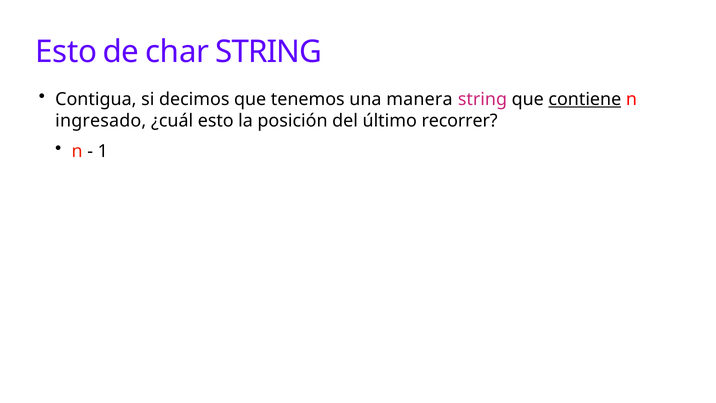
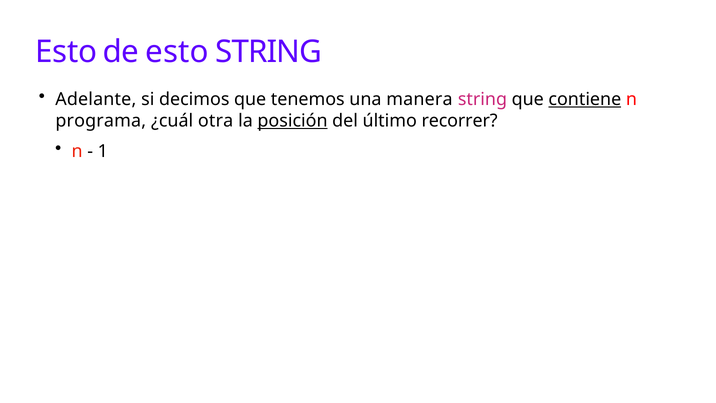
de char: char -> esto (177, 52)
Contigua: Contigua -> Adelante (96, 99)
ingresado: ingresado -> programa (101, 121)
¿cuál esto: esto -> otra (216, 121)
posición underline: none -> present (293, 121)
